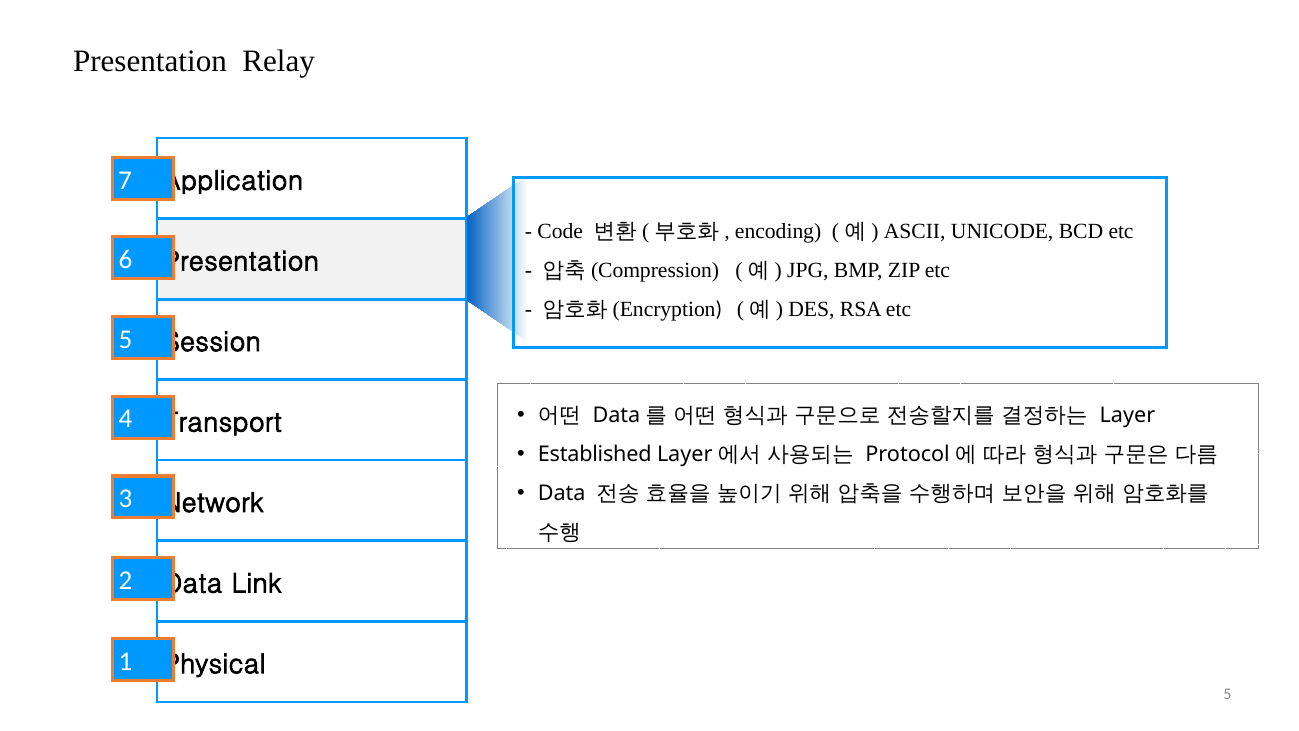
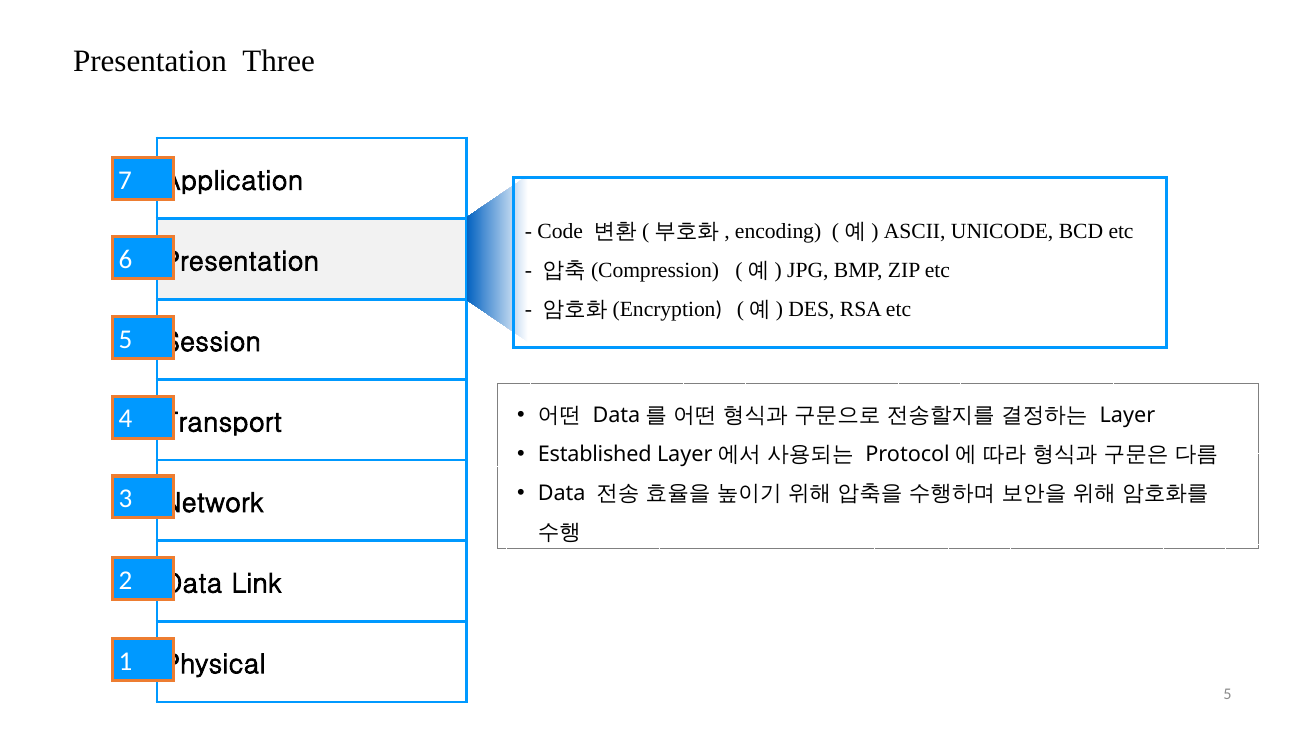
Relay: Relay -> Three (279, 62)
